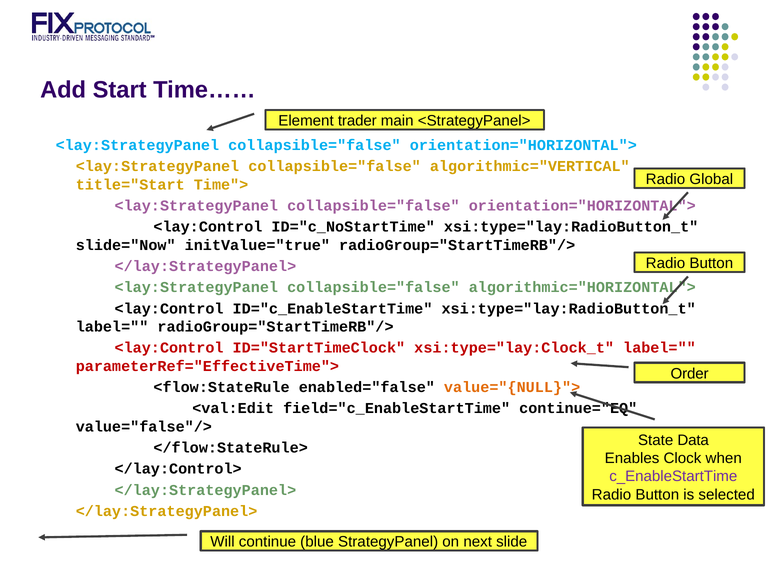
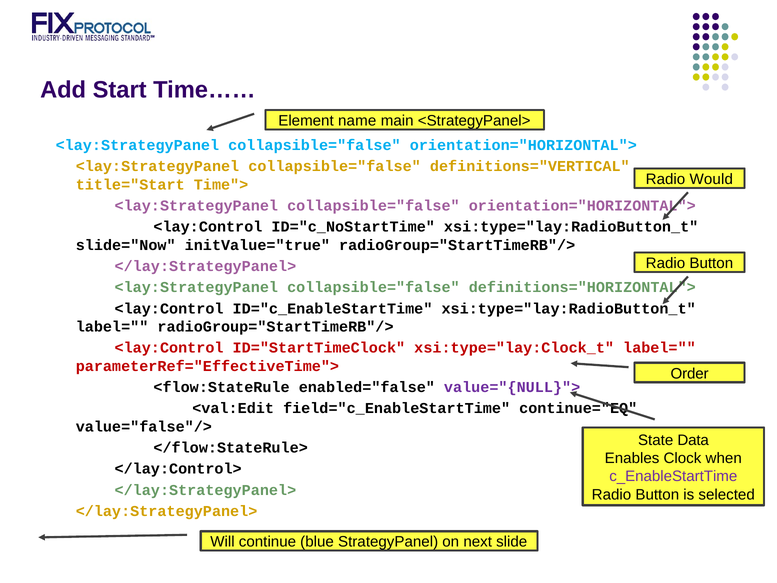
trader: trader -> name (357, 121)
algorithmic="VERTICAL: algorithmic="VERTICAL -> definitions="VERTICAL (530, 166)
Global: Global -> Would (711, 179)
algorithmic="HORIZONTAL">: algorithmic="HORIZONTAL"> -> definitions="HORIZONTAL"> (582, 287)
value="{NULL}"> colour: orange -> purple (512, 387)
